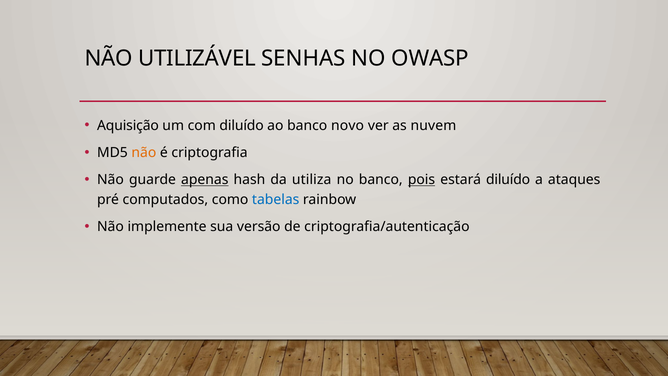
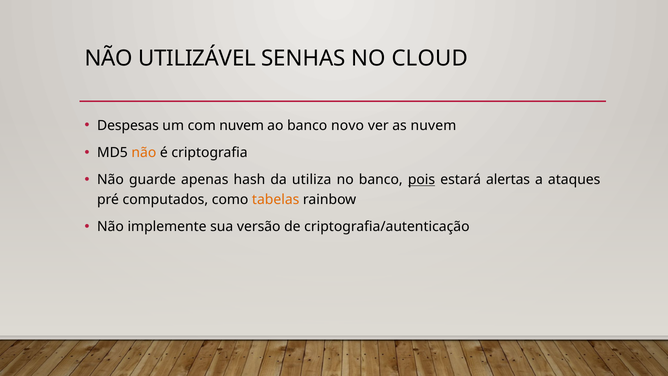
OWASP: OWASP -> CLOUD (430, 58)
Aquisição: Aquisição -> Despesas (128, 126)
com diluído: diluído -> nuvem (242, 126)
apenas underline: present -> none (205, 180)
estará diluído: diluído -> alertas (508, 180)
tabelas colour: blue -> orange (276, 200)
